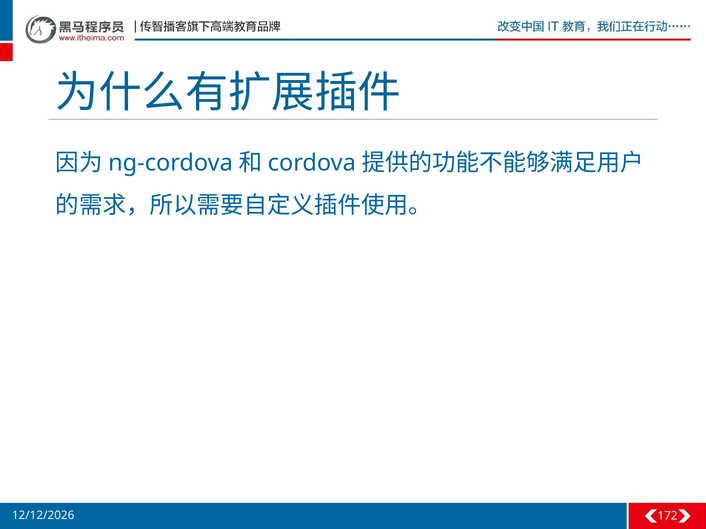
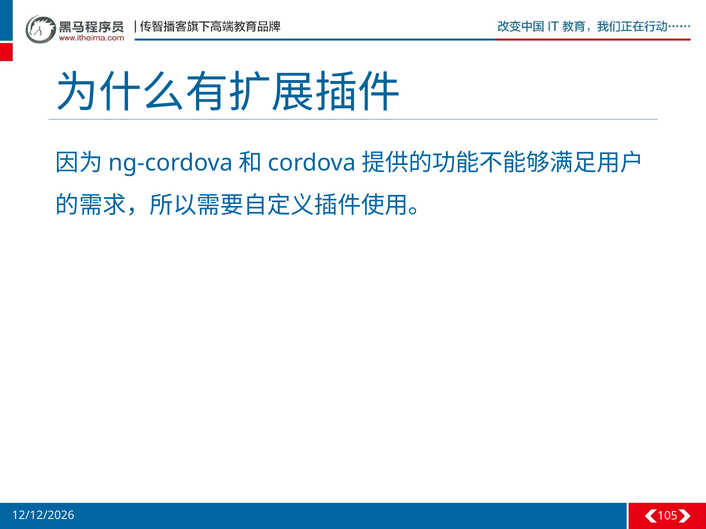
172: 172 -> 105 (668, 516)
